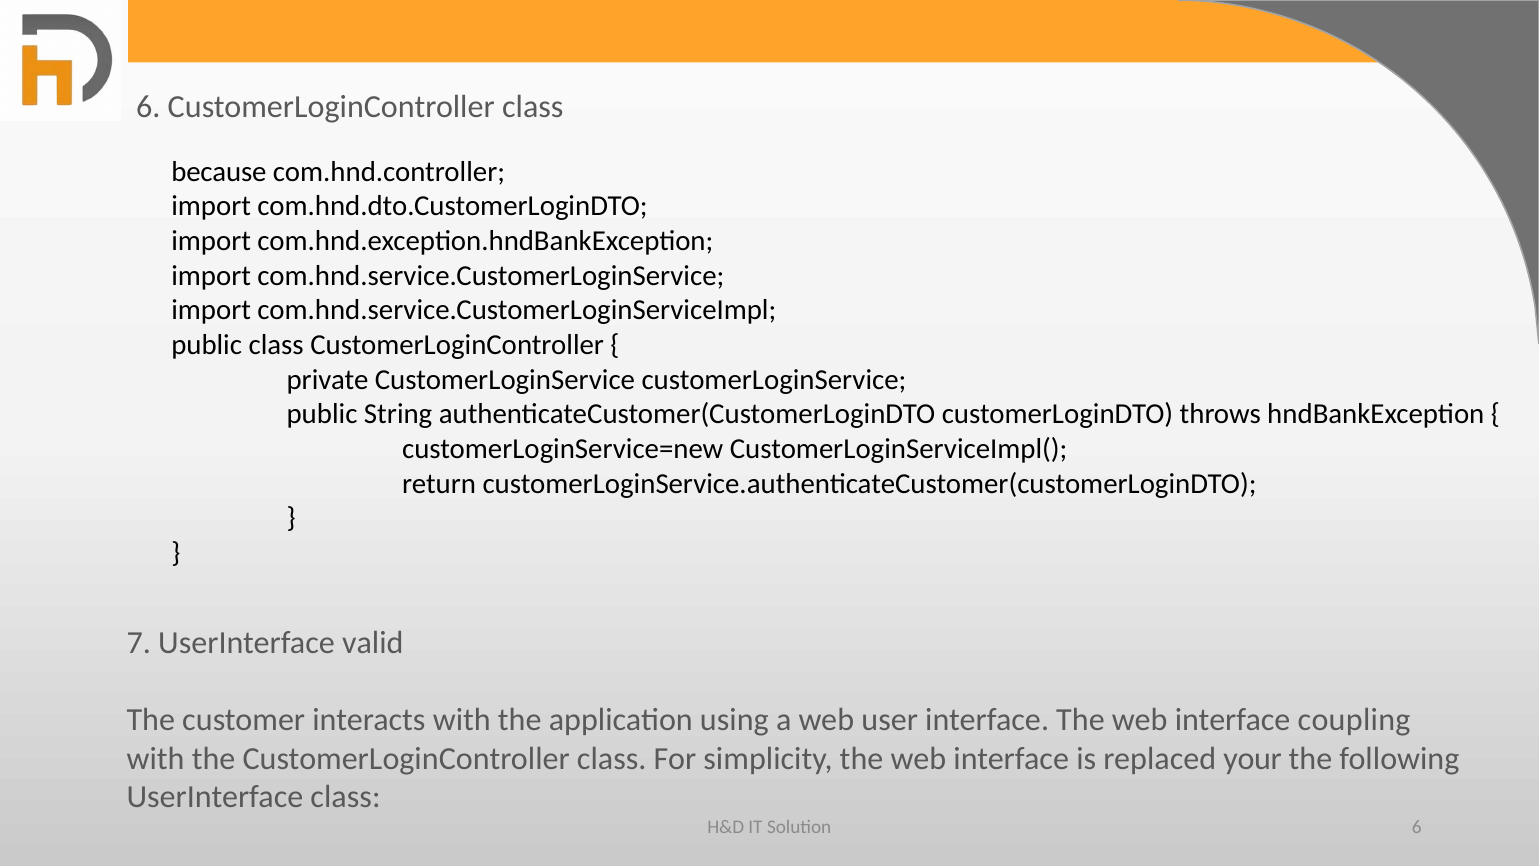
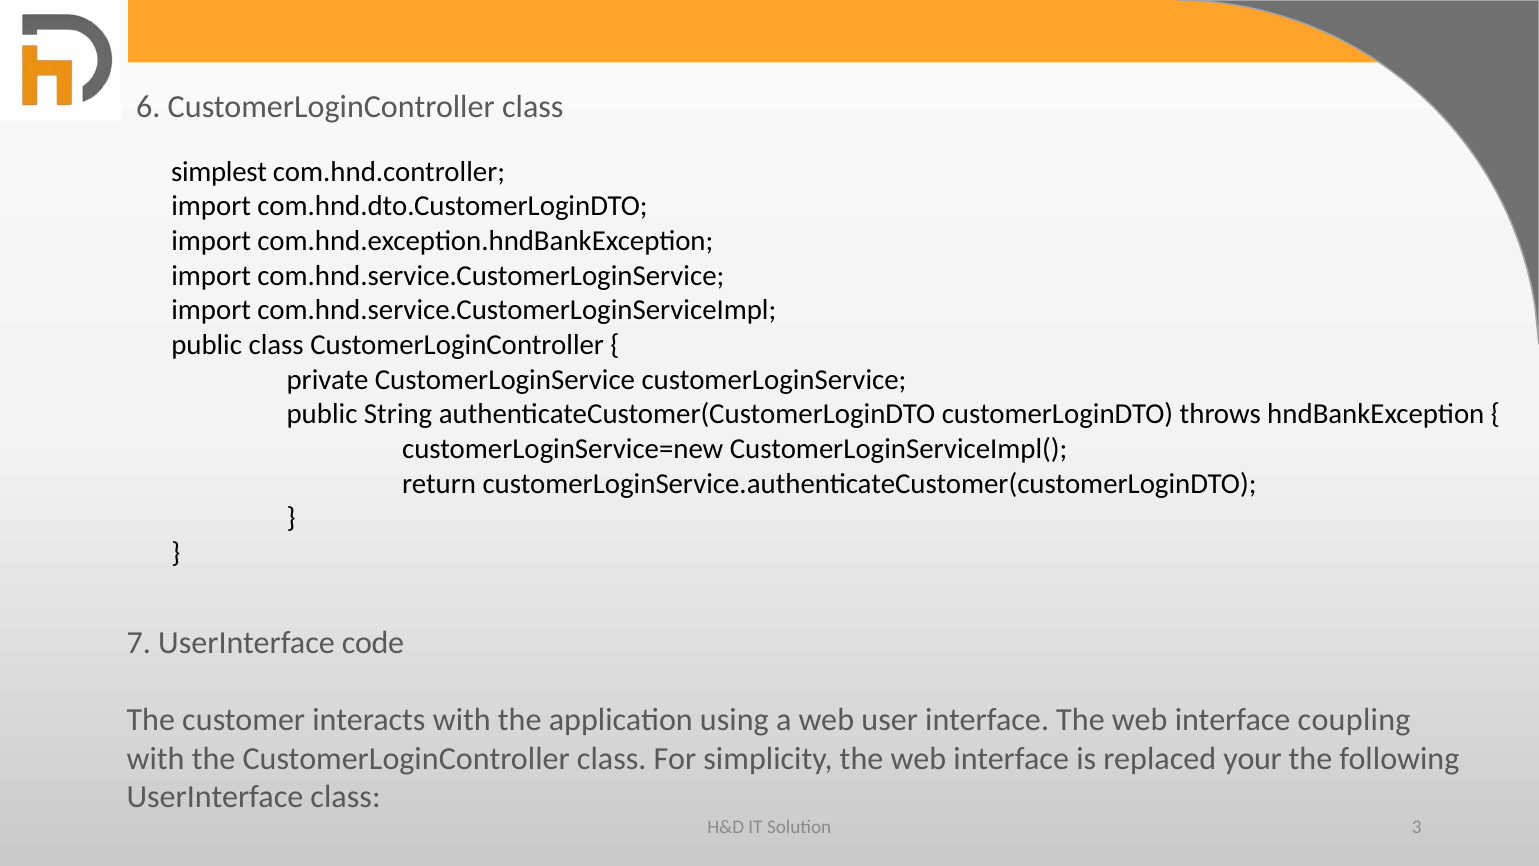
because: because -> simplest (219, 172)
valid: valid -> code (373, 643)
Solution 6: 6 -> 3 (1417, 827)
